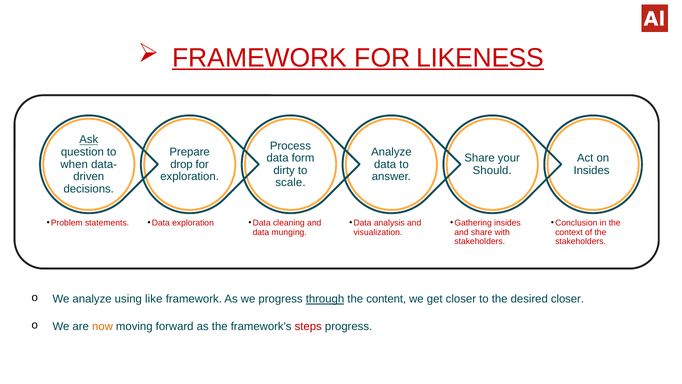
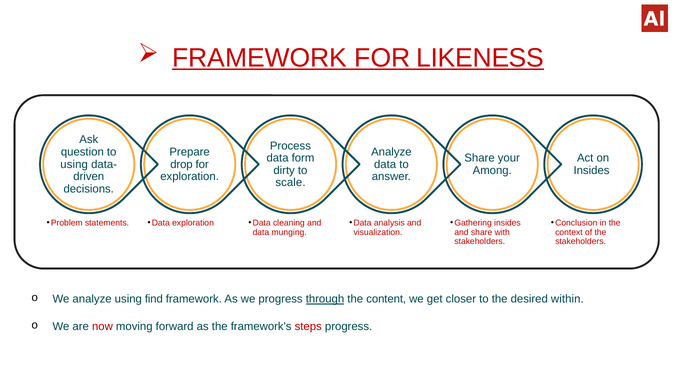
Ask underline: present -> none (89, 140)
when: when -> using (74, 164)
Should: Should -> Among (492, 170)
like: like -> find (154, 299)
desired closer: closer -> within (567, 299)
now colour: orange -> red (102, 326)
